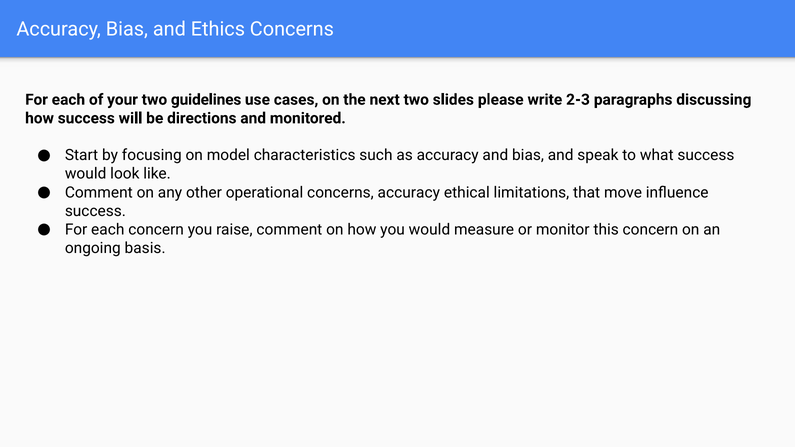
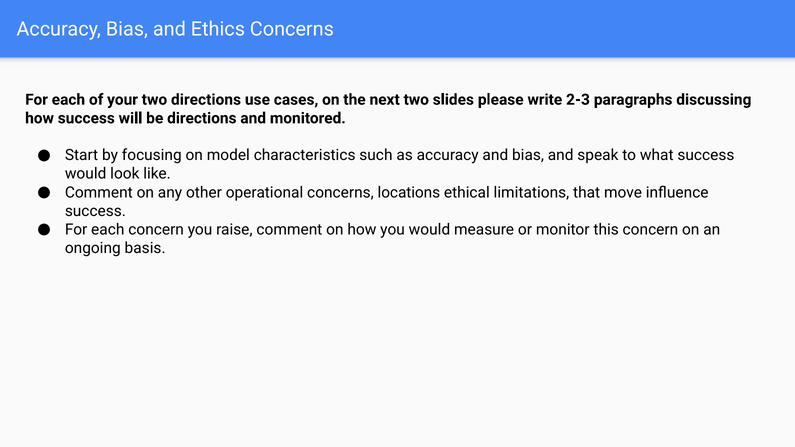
two guidelines: guidelines -> directions (206, 100)
concerns accuracy: accuracy -> locations (409, 192)
